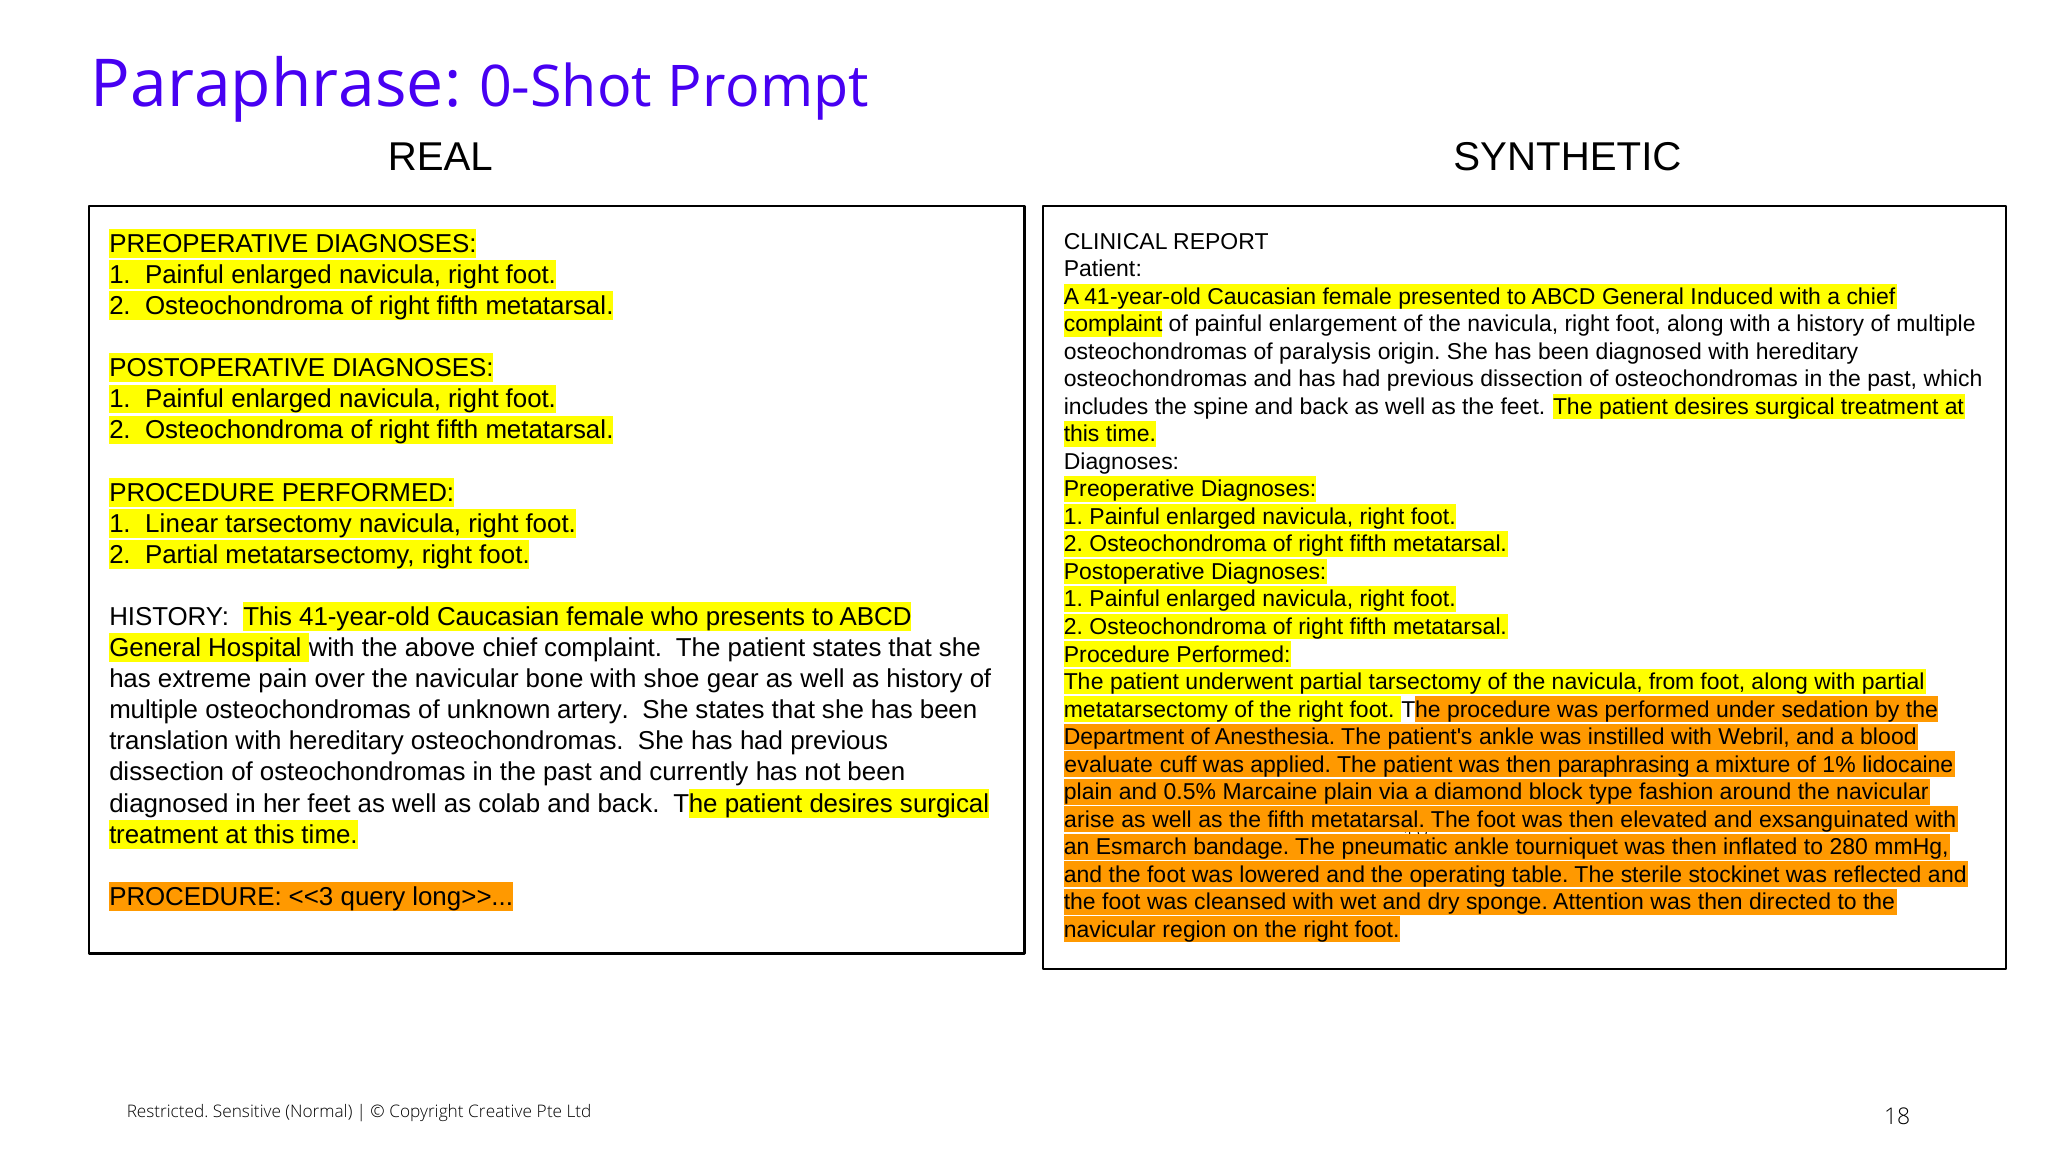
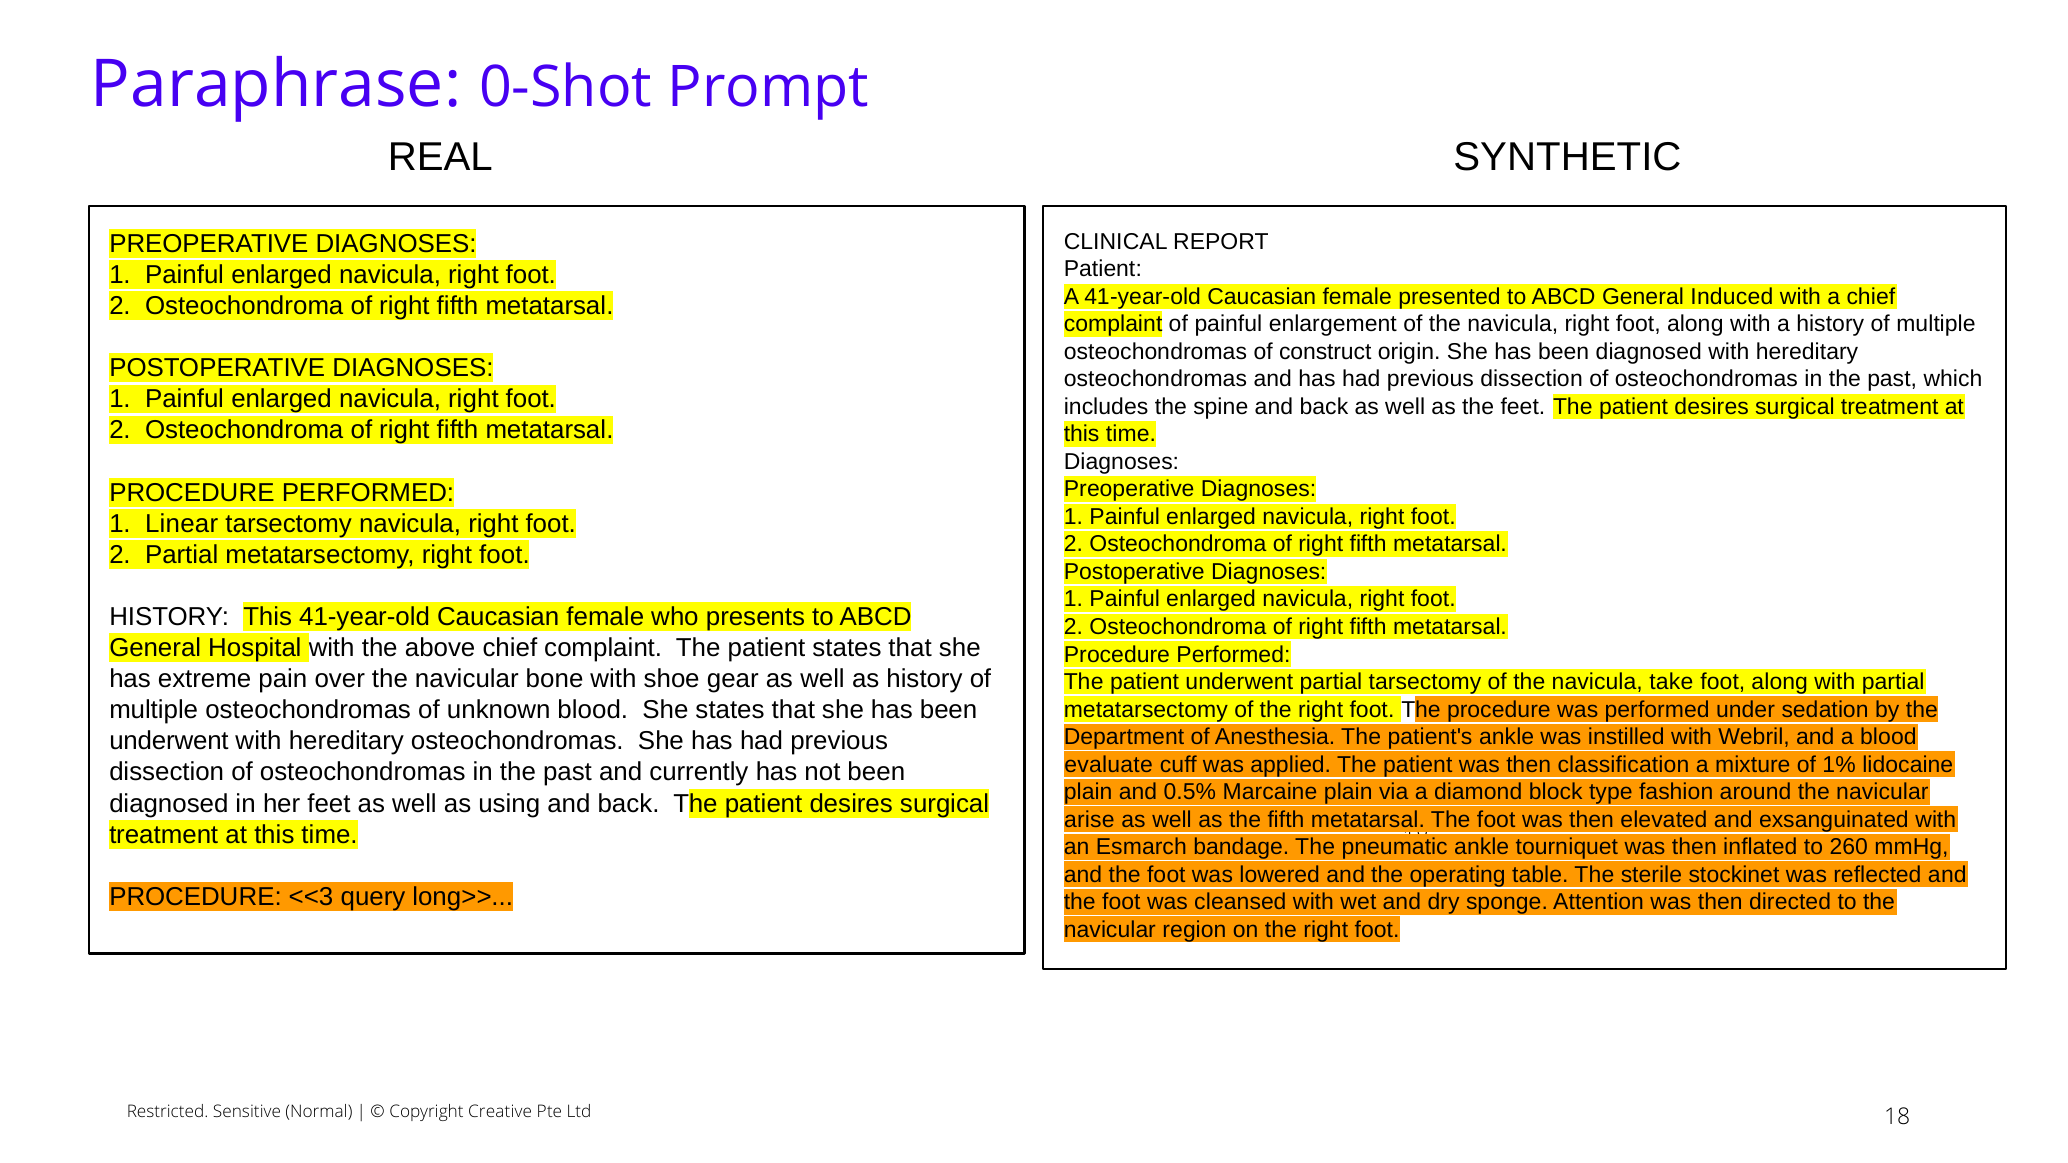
paralysis: paralysis -> construct (1325, 352)
from: from -> take (1671, 682)
unknown artery: artery -> blood (593, 710)
translation: translation -> underwent (169, 741)
paraphrasing: paraphrasing -> classification (1623, 765)
colab: colab -> using (509, 804)
280: 280 -> 260 (1849, 847)
